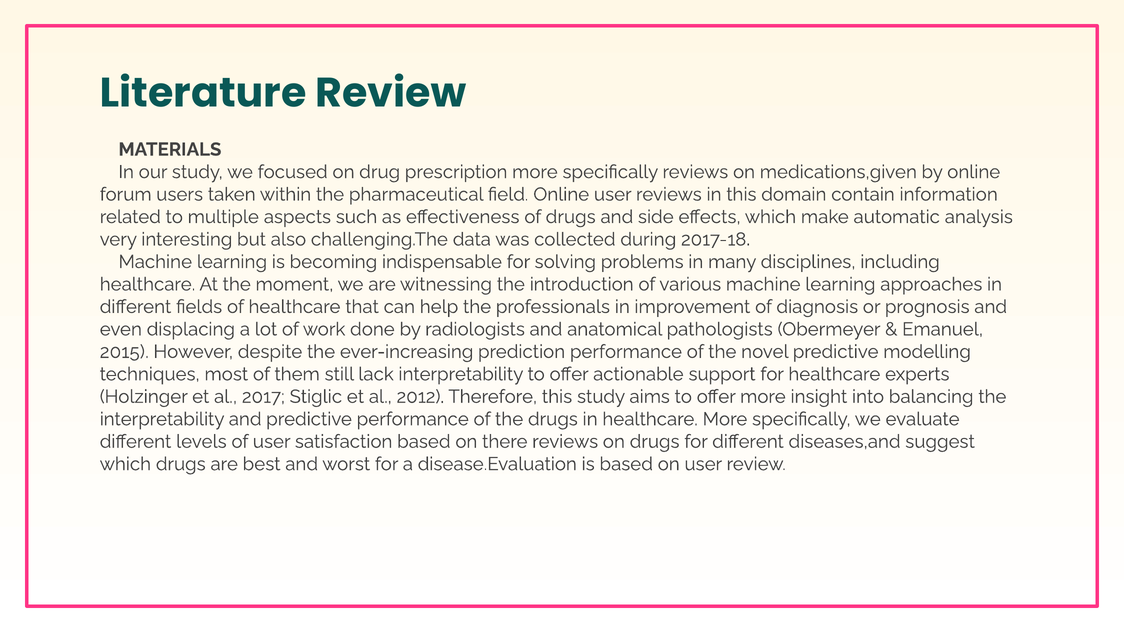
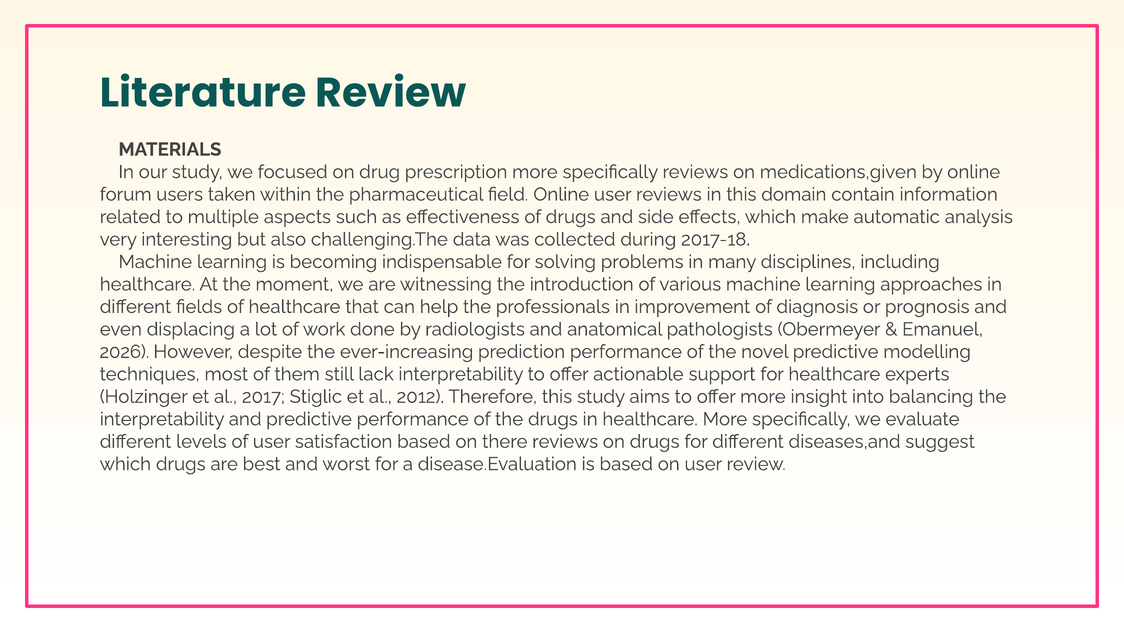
2015: 2015 -> 2026 (124, 352)
